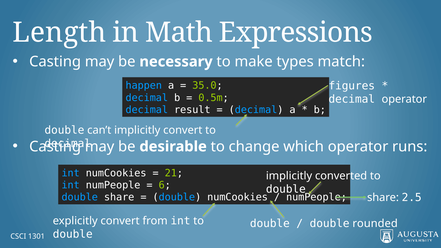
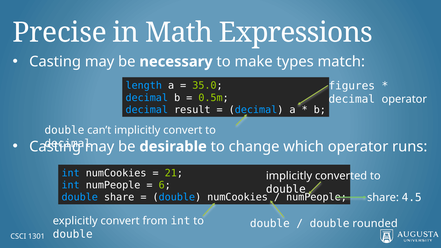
Length: Length -> Precise (60, 33)
happen: happen -> length (144, 86)
2.5: 2.5 -> 4.5 (412, 198)
